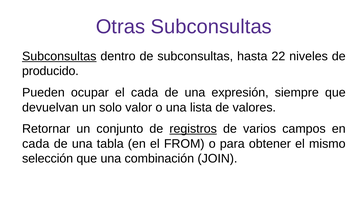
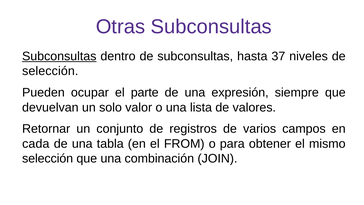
22: 22 -> 37 (278, 56)
producido: producido -> selección (50, 71)
el cada: cada -> parte (145, 92)
registros underline: present -> none (193, 129)
